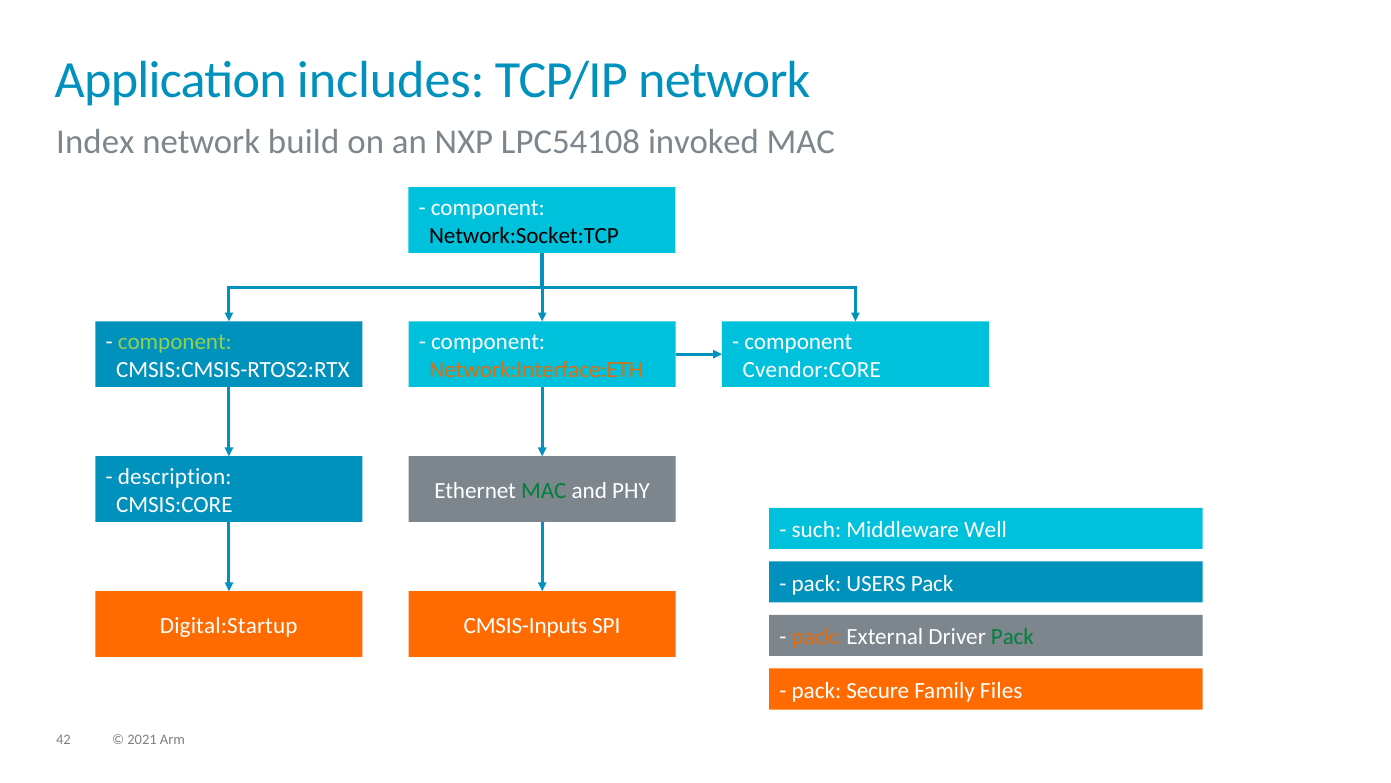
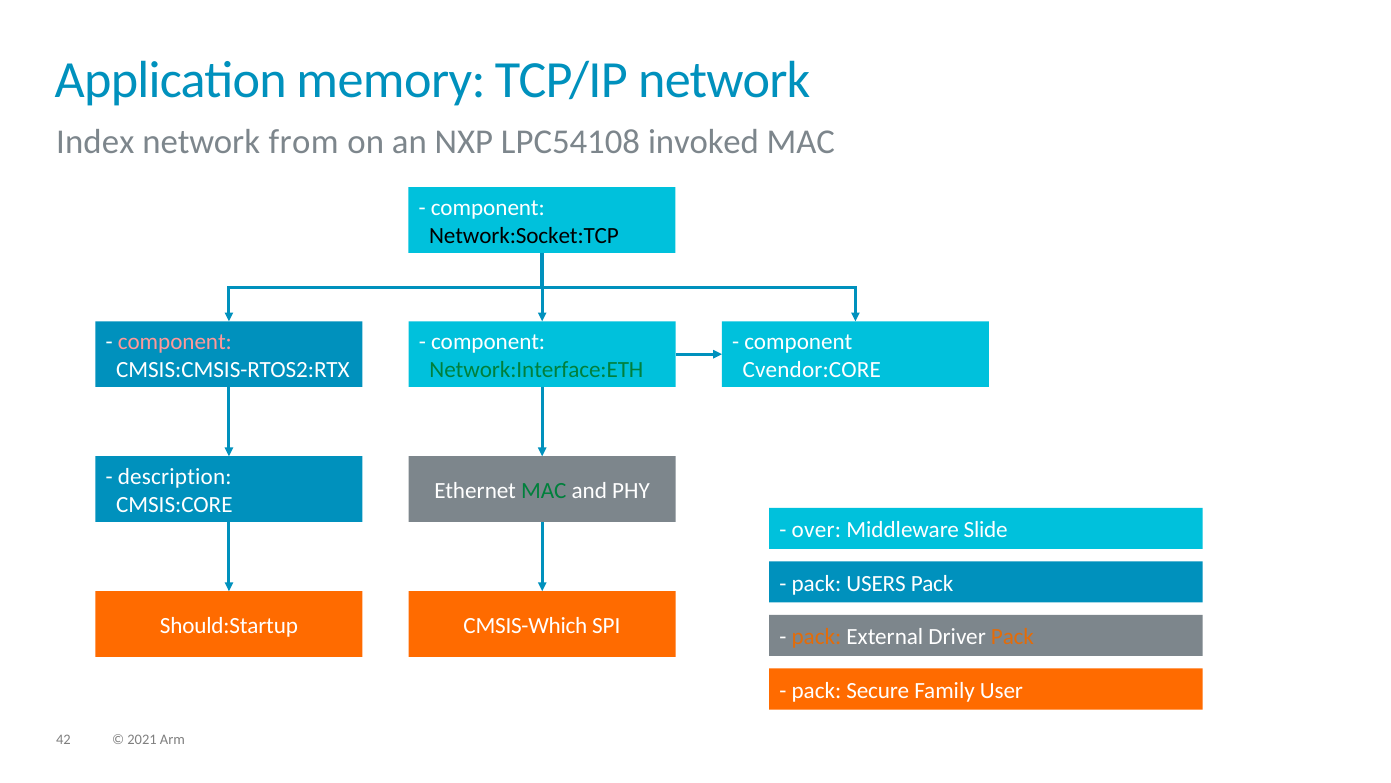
includes: includes -> memory (391, 80)
build: build -> from (304, 142)
component colour: light green -> pink (175, 342)
Network:Interface:ETH colour: orange -> green (536, 369)
such: such -> over (816, 530)
Well: Well -> Slide (986, 530)
Digital:Startup: Digital:Startup -> Should:Startup (229, 625)
CMSIS-Inputs: CMSIS-Inputs -> CMSIS-Which (525, 625)
Pack colour: green -> orange (1012, 637)
Files: Files -> User (1001, 690)
